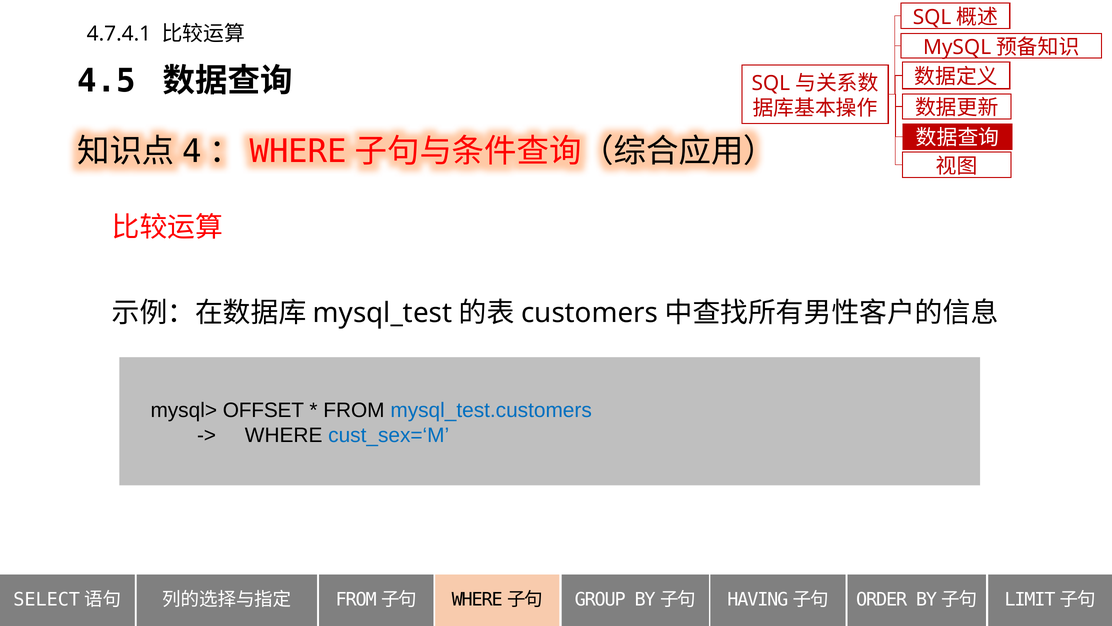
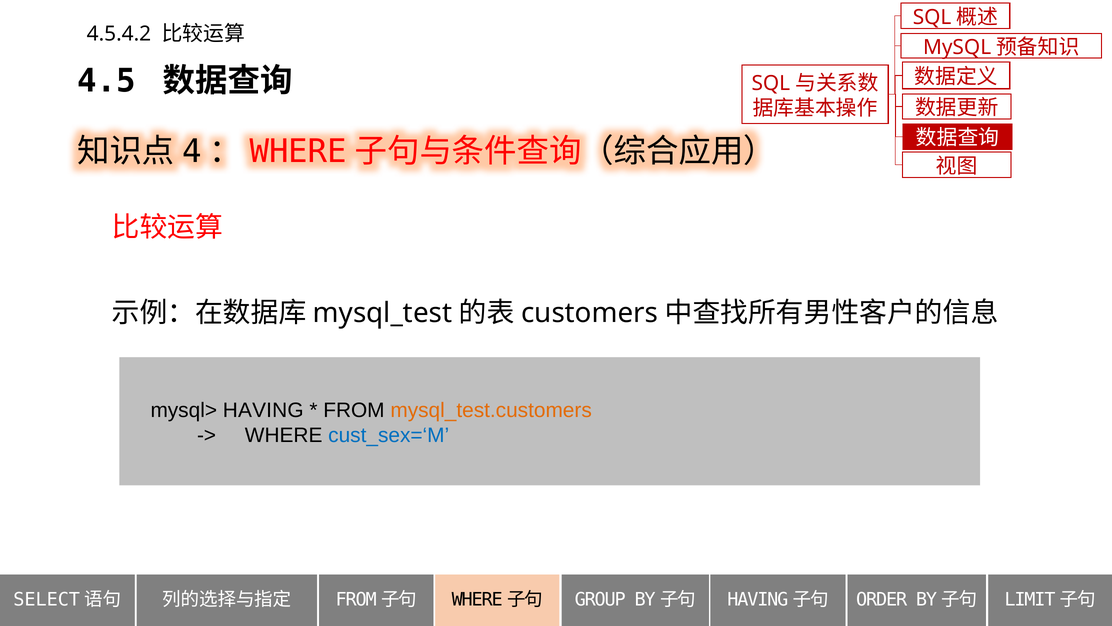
4.7.4.1: 4.7.4.1 -> 4.5.4.2 (119, 34)
OFFSET: OFFSET -> HAVING (263, 410)
mysql_test.customers colour: blue -> orange (491, 410)
